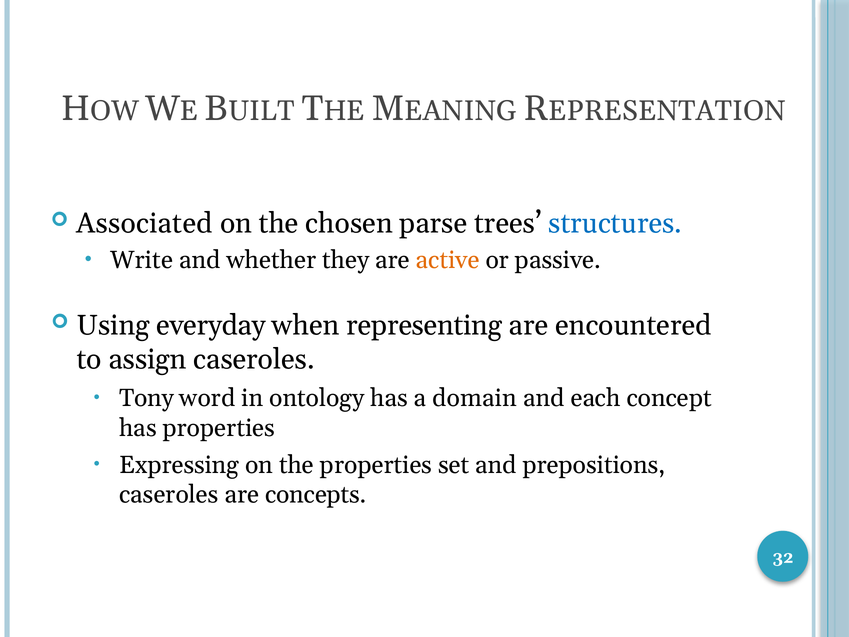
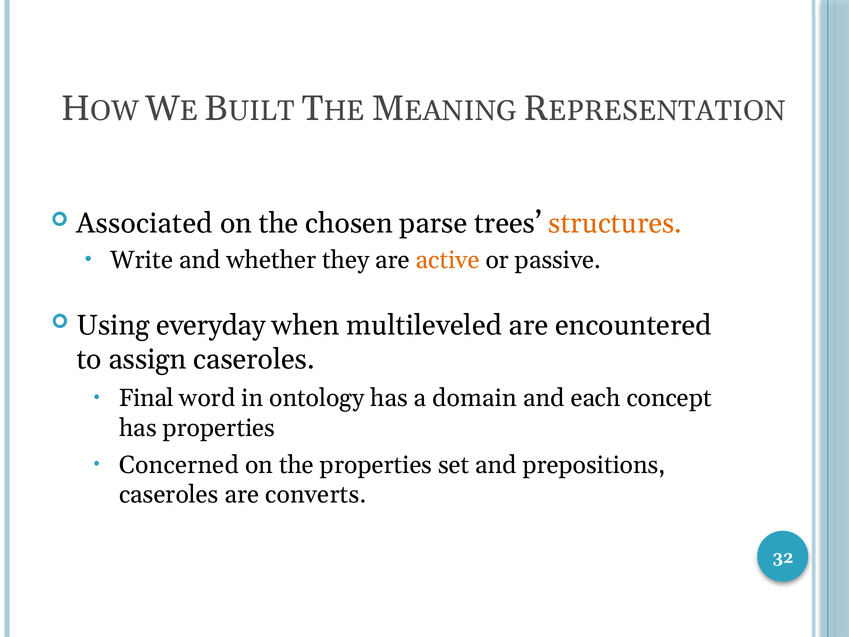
structures colour: blue -> orange (615, 223)
representing: representing -> multileveled (424, 326)
Tony: Tony -> Final (146, 398)
Expressing: Expressing -> Concerned (179, 465)
concepts: concepts -> converts (316, 494)
